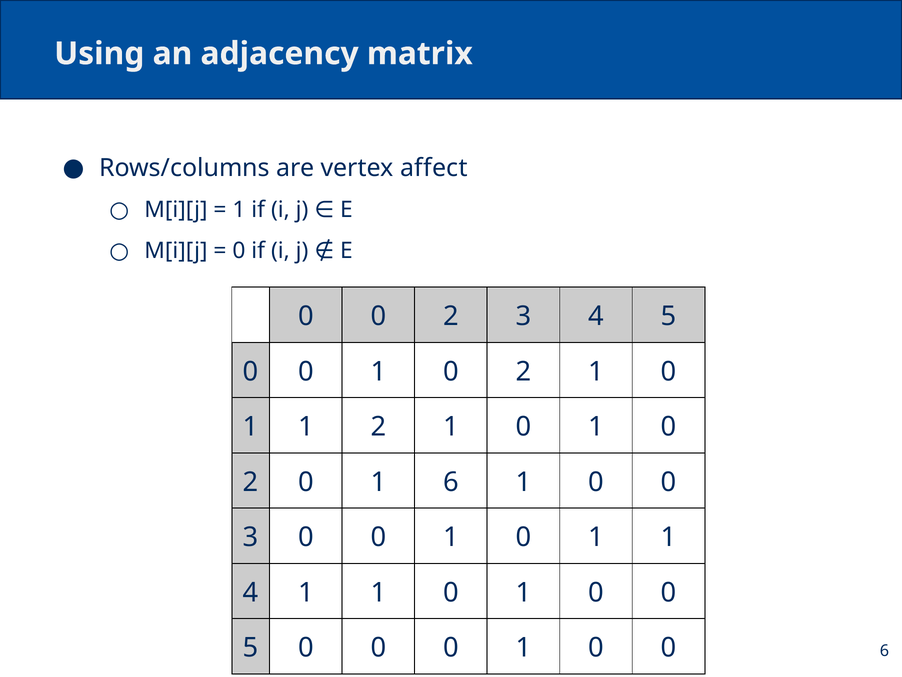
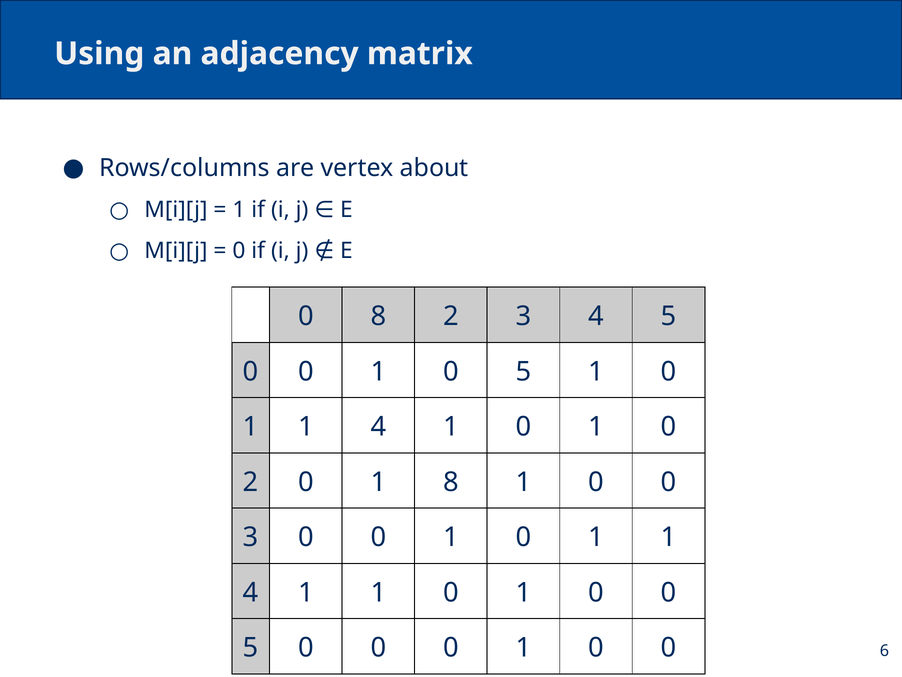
affect: affect -> about (434, 168)
0: 0 -> 8 (378, 316)
2: 2 -> 5 (523, 371)
2: 2 -> 4 (378, 427)
1 6: 6 -> 8 (451, 482)
